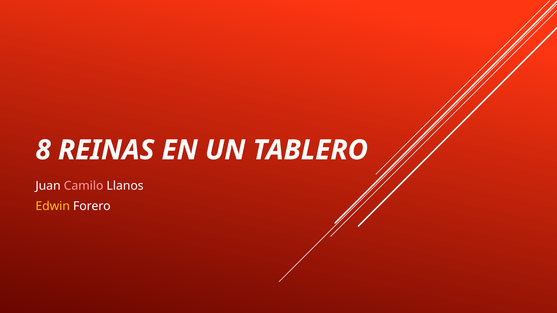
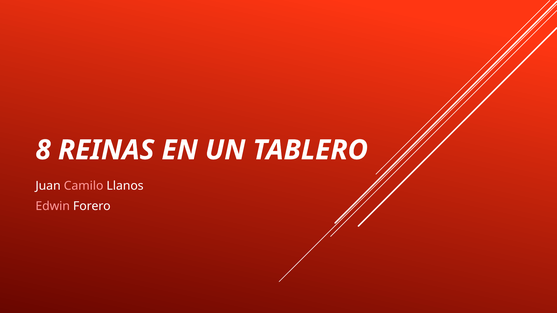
Edwin colour: yellow -> pink (53, 206)
